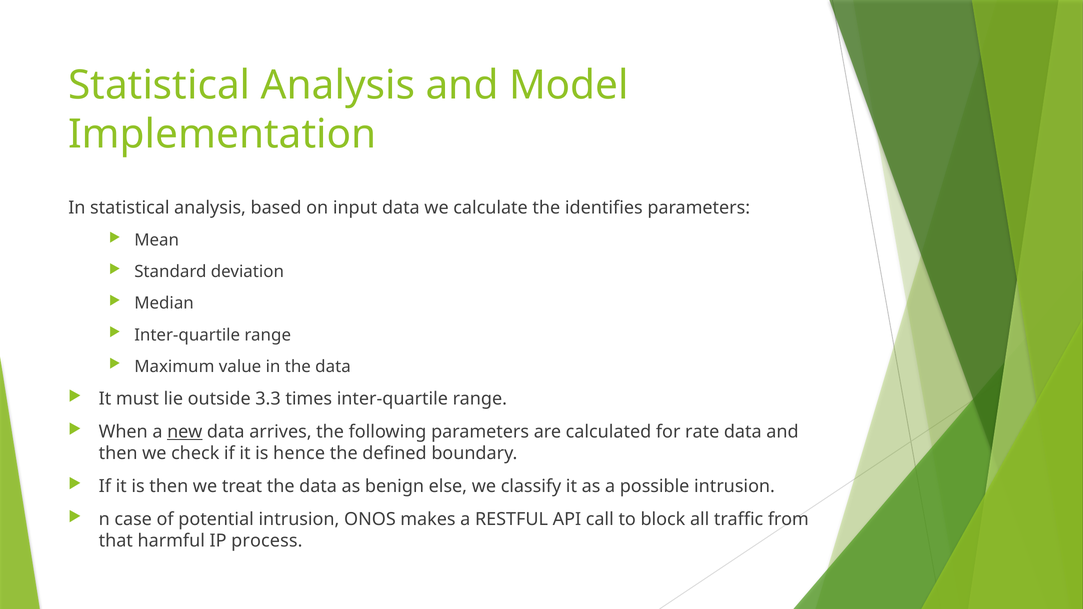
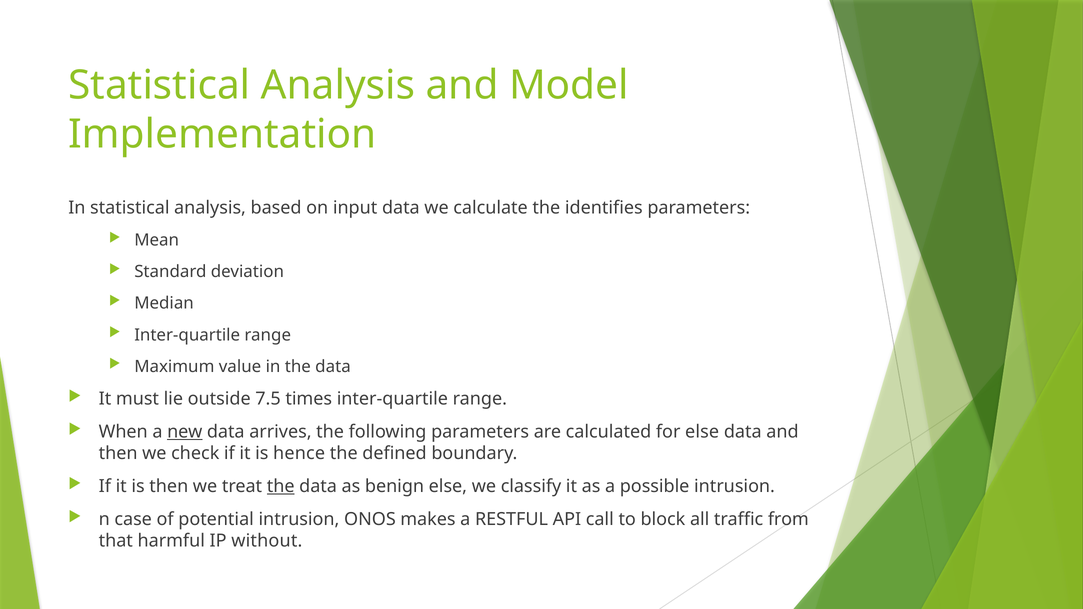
3.3: 3.3 -> 7.5 (268, 399)
for rate: rate -> else (702, 432)
the underline: none -> present (281, 487)
process: process -> without (267, 541)
